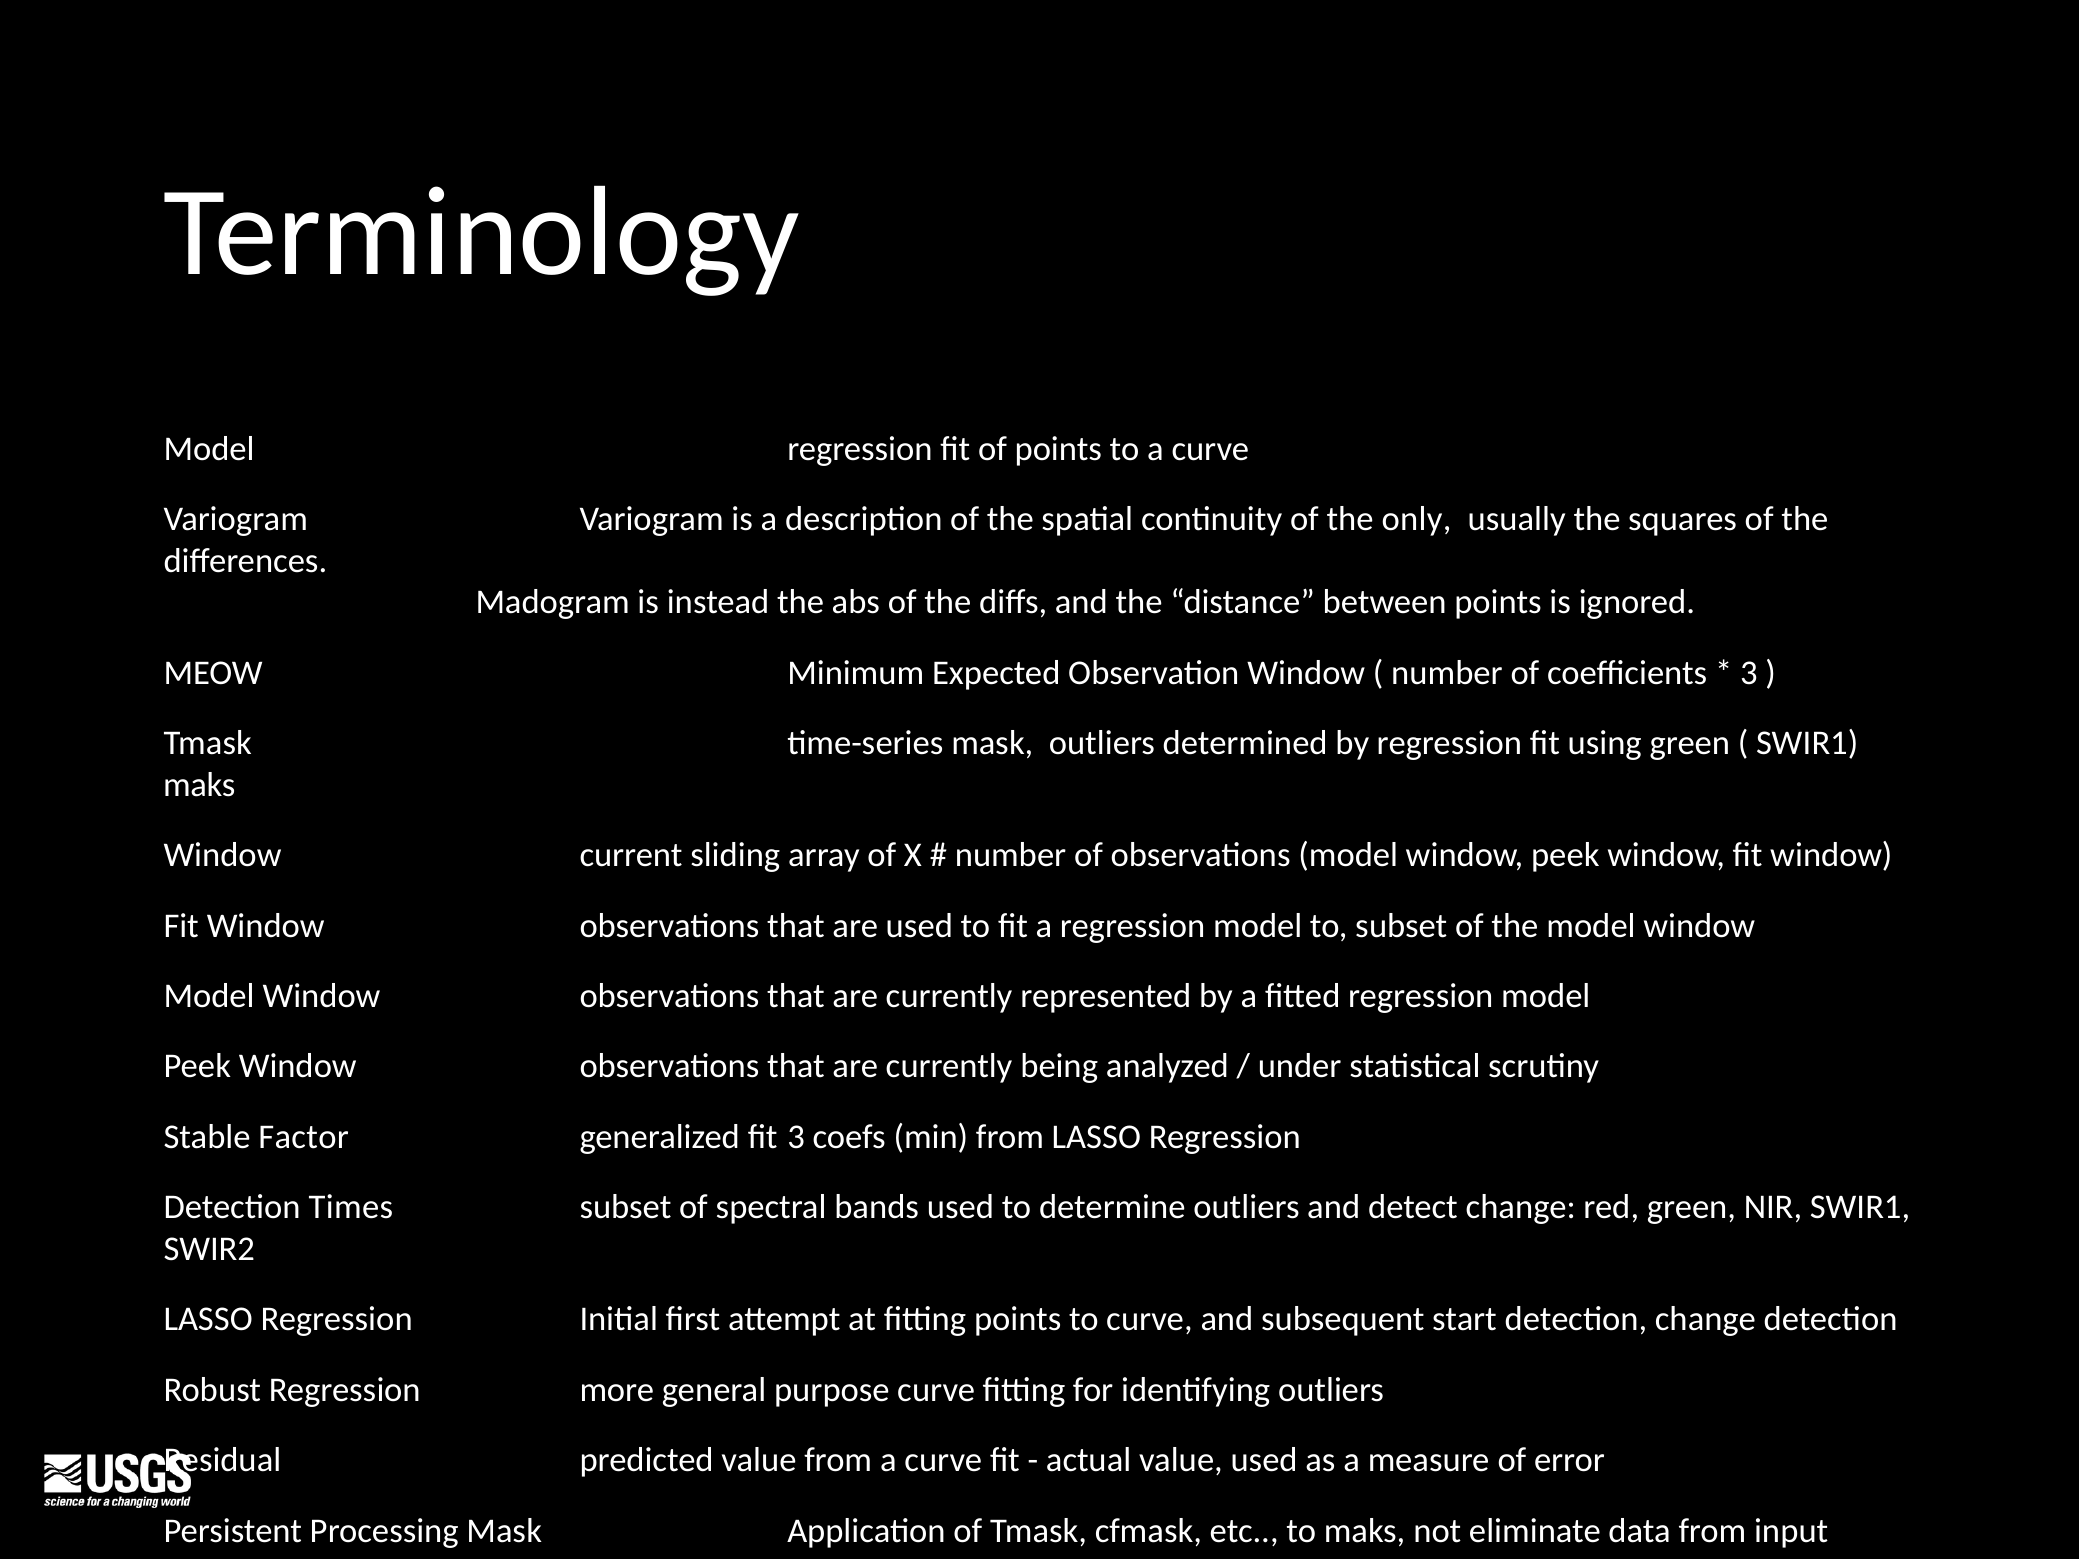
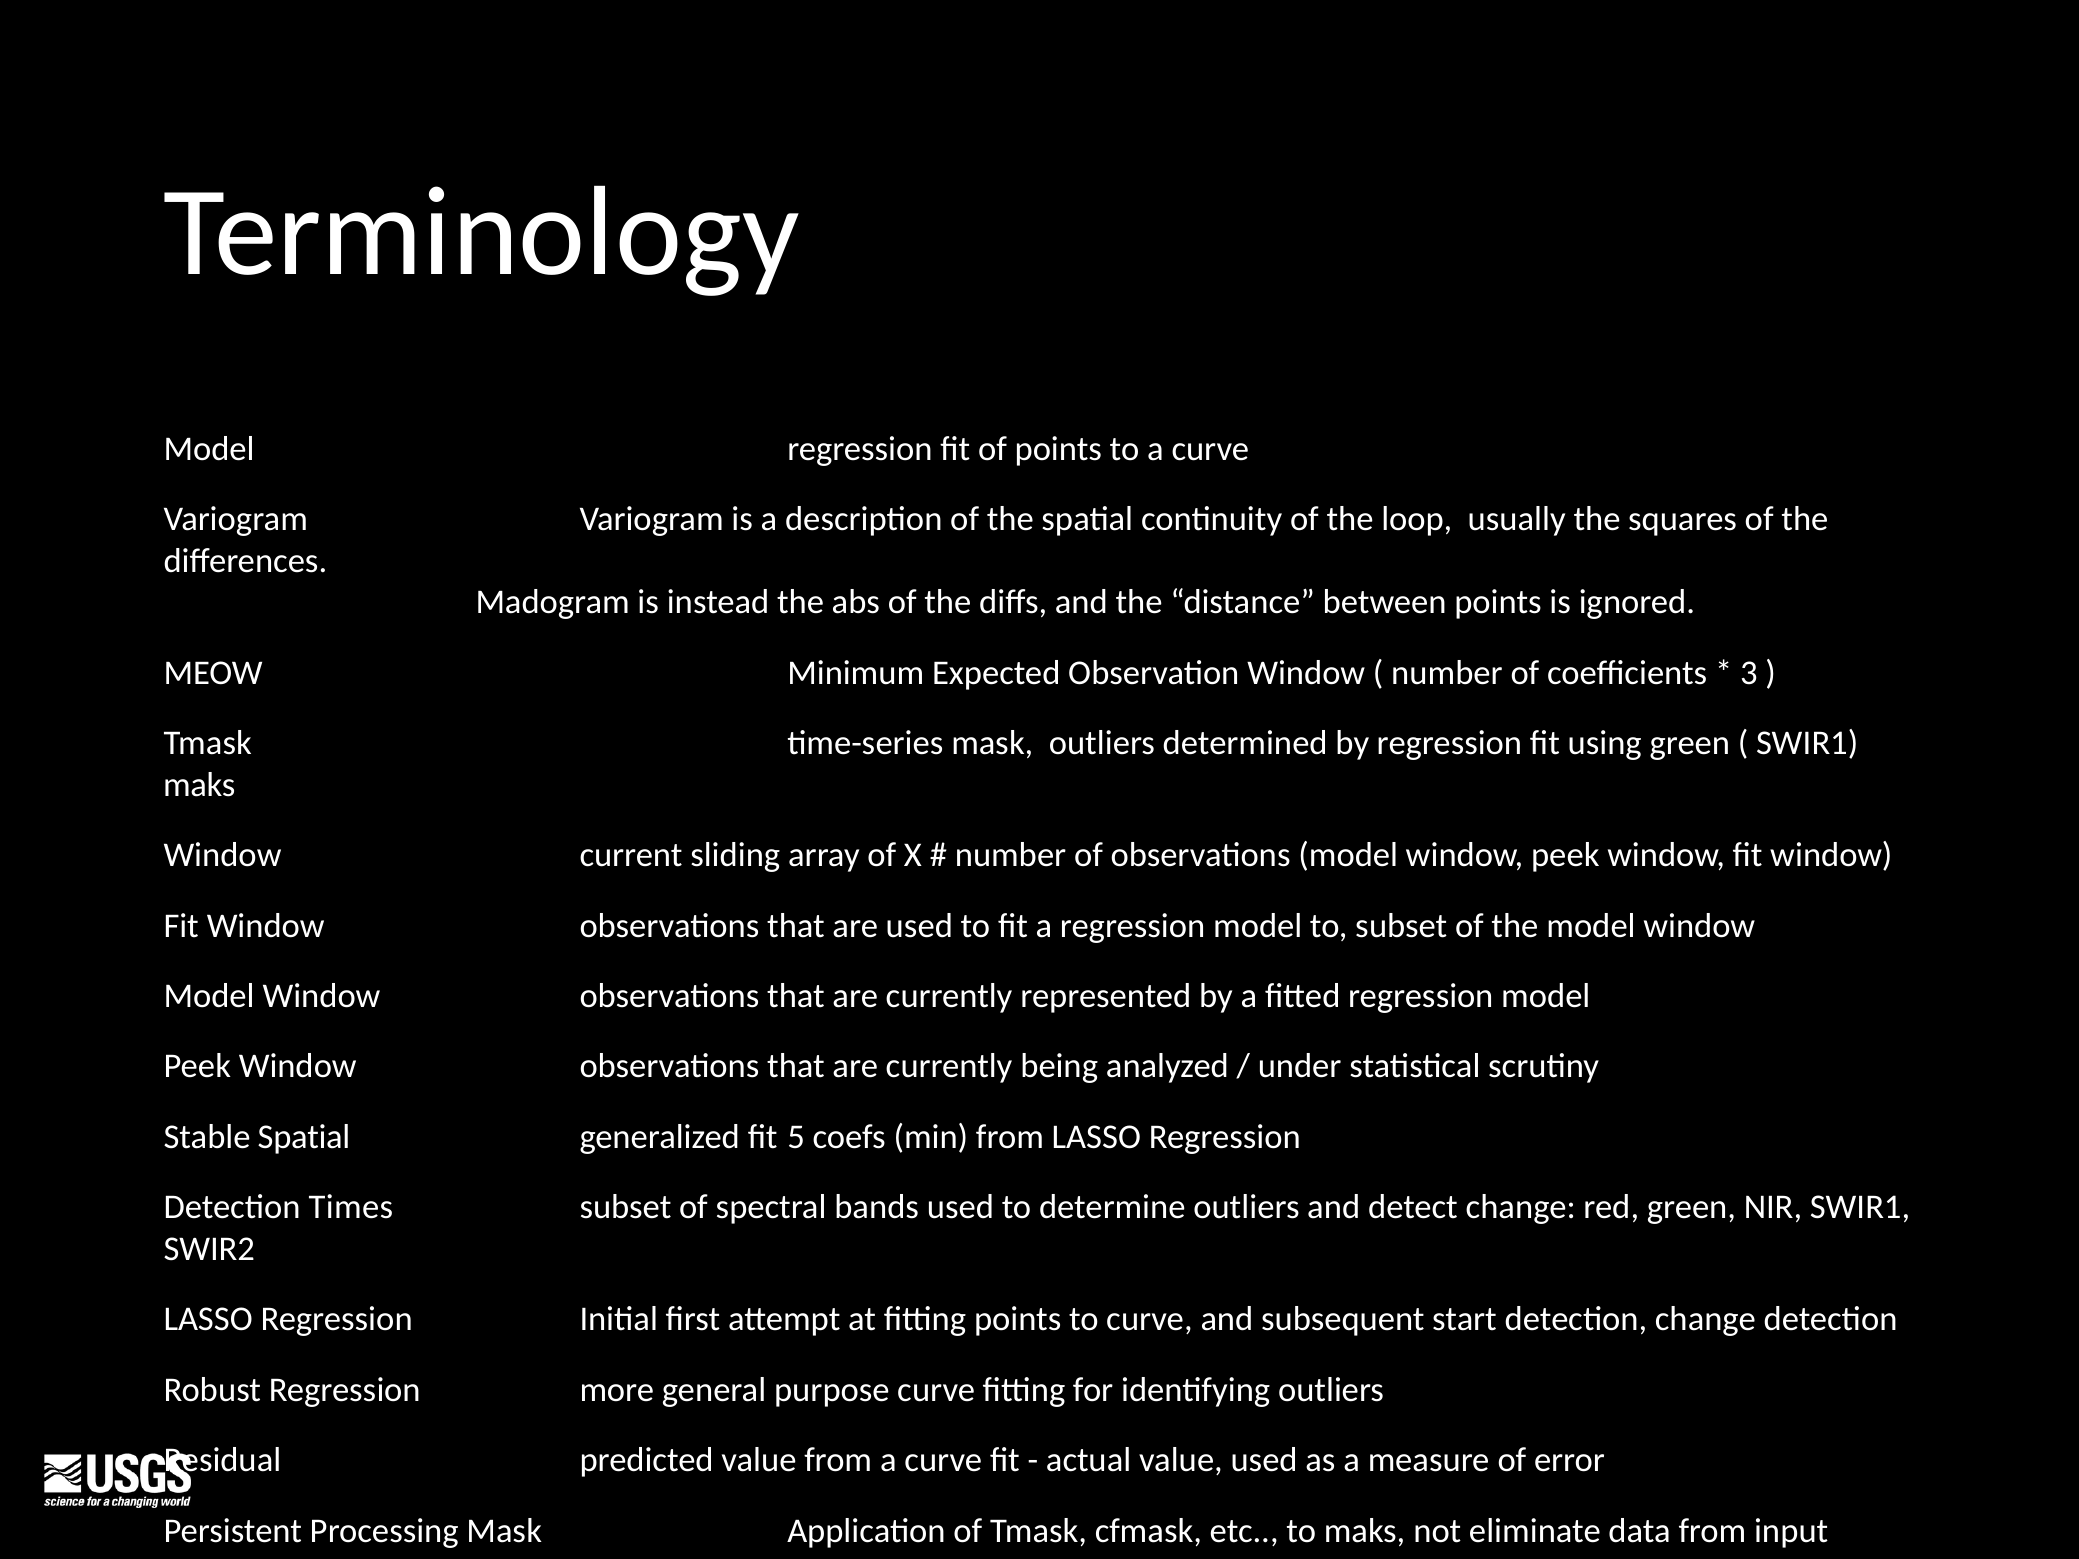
only: only -> loop (1417, 519)
Stable Factor: Factor -> Spatial (304, 1137)
fit 3: 3 -> 5 (796, 1137)
